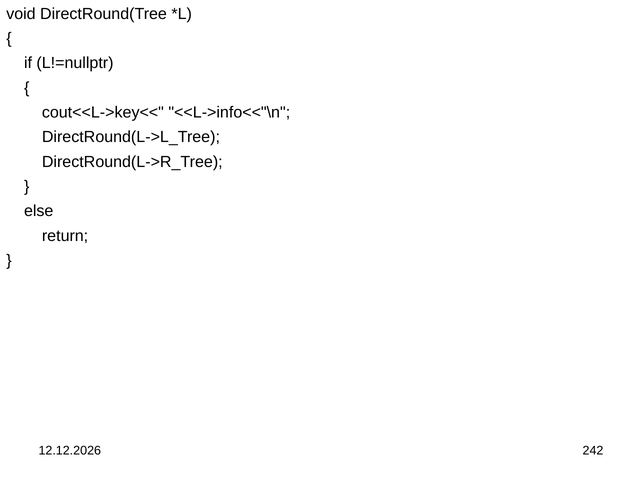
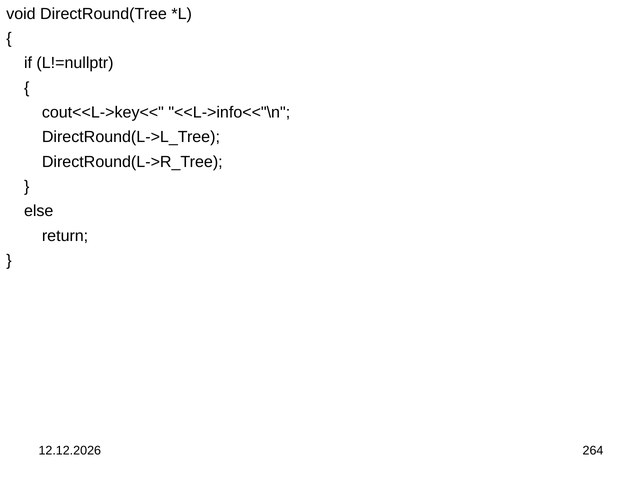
242: 242 -> 264 (593, 450)
